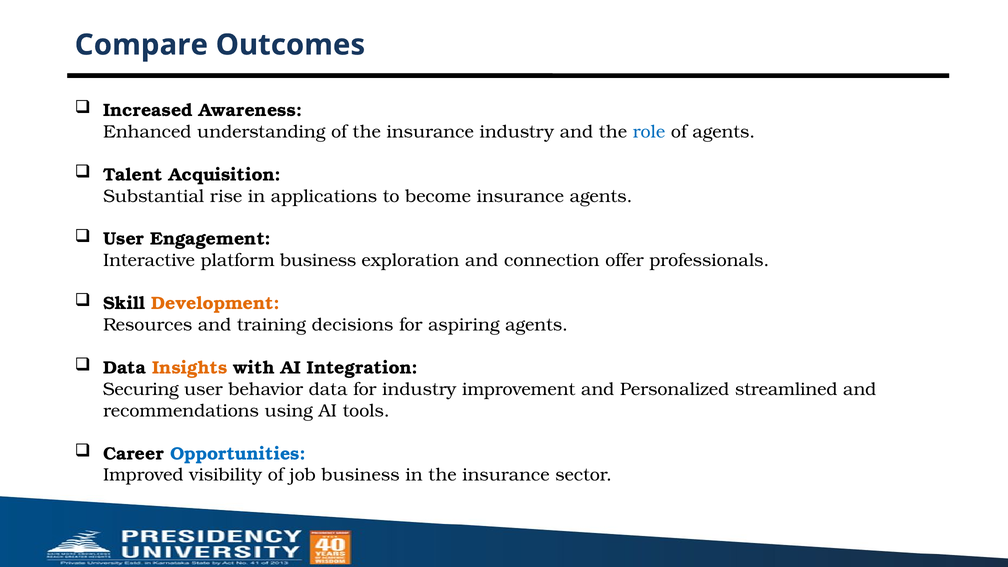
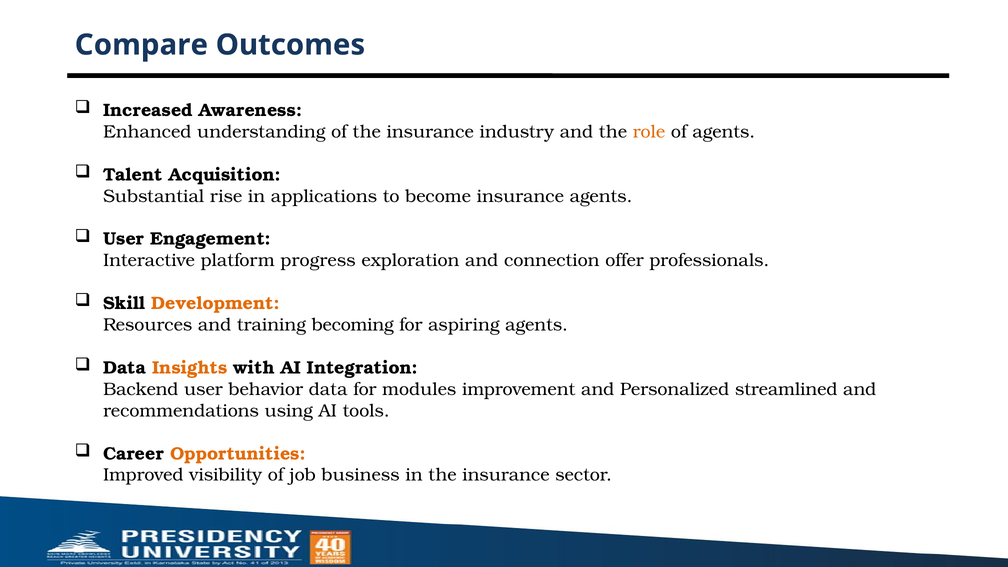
role colour: blue -> orange (649, 132)
platform business: business -> progress (318, 260)
decisions: decisions -> becoming (353, 325)
Securing: Securing -> Backend (141, 389)
for industry: industry -> modules (419, 389)
Opportunities colour: blue -> orange (238, 454)
